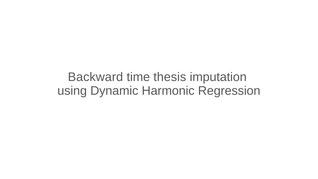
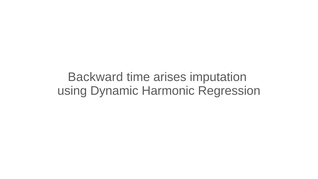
thesis: thesis -> arises (170, 77)
